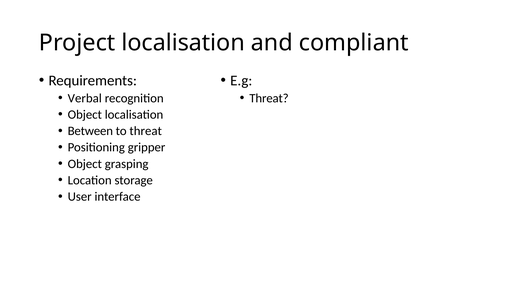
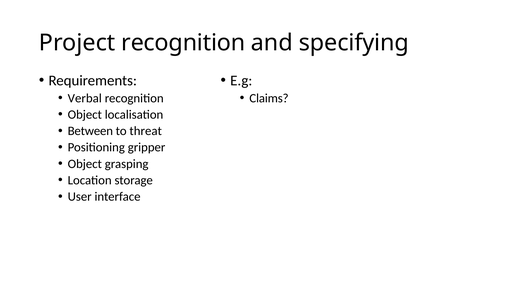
Project localisation: localisation -> recognition (183, 43)
compliant: compliant -> specifying (354, 43)
Threat: Threat -> Claims (269, 98)
